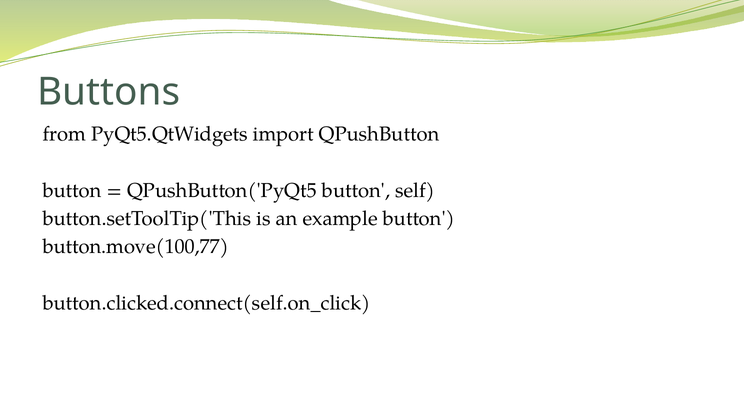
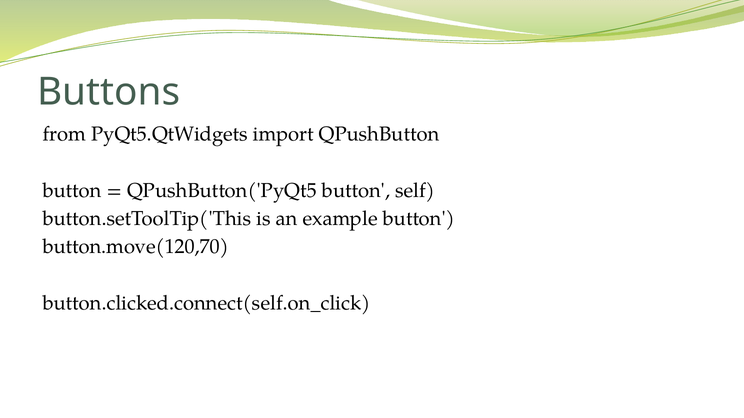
button.move(100,77: button.move(100,77 -> button.move(120,70 (136, 247)
